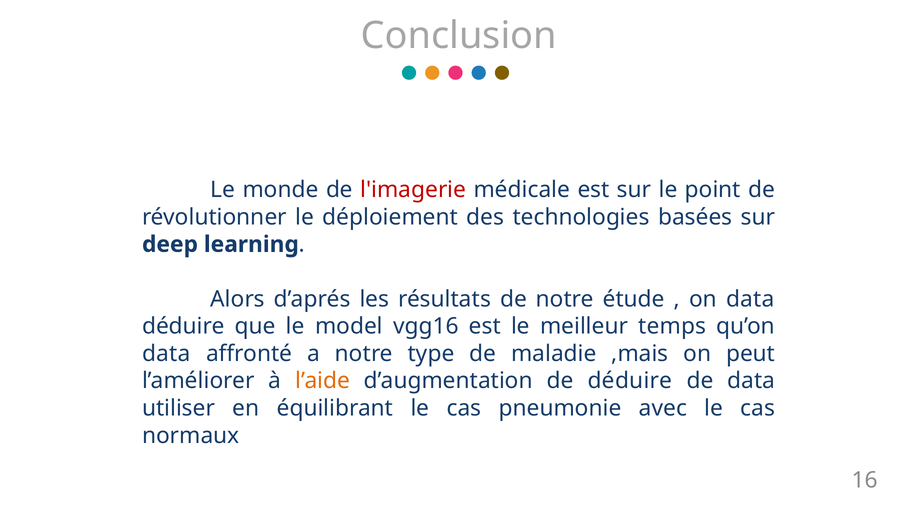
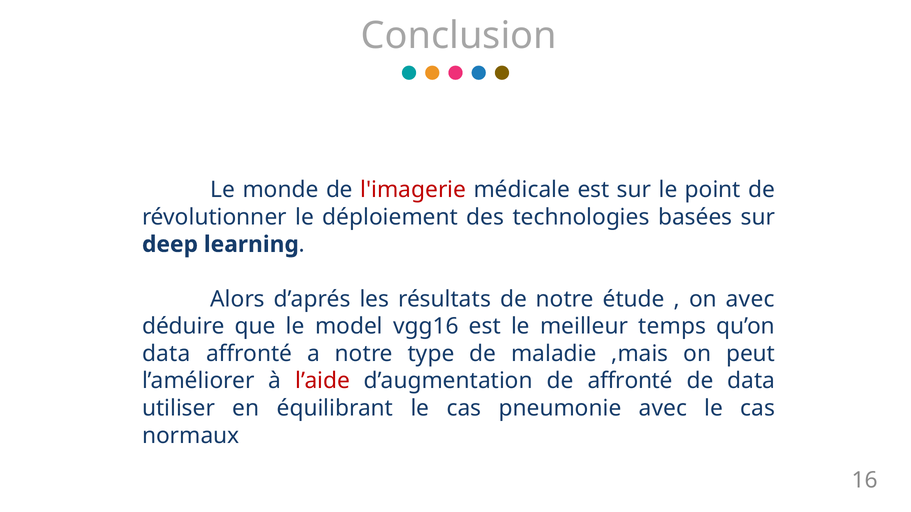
on data: data -> avec (750, 299)
l’aide colour: orange -> red (323, 381)
de déduire: déduire -> affronté (630, 381)
